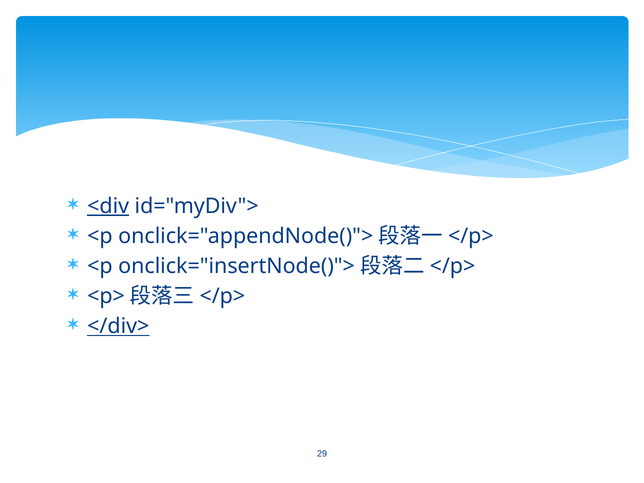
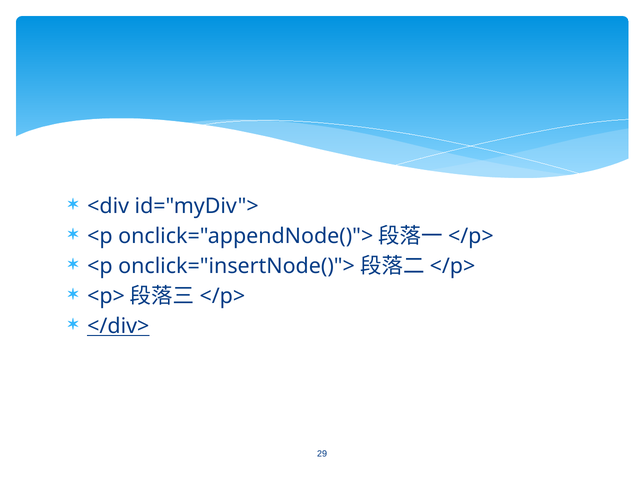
<div underline: present -> none (108, 206)
